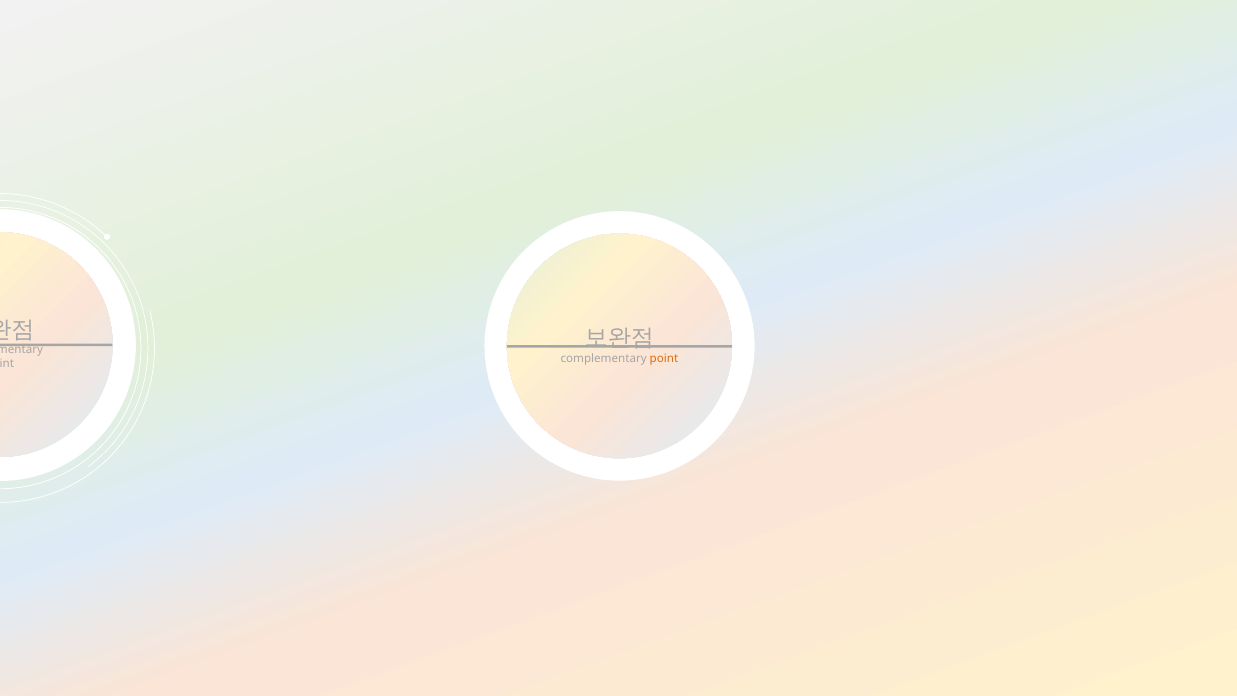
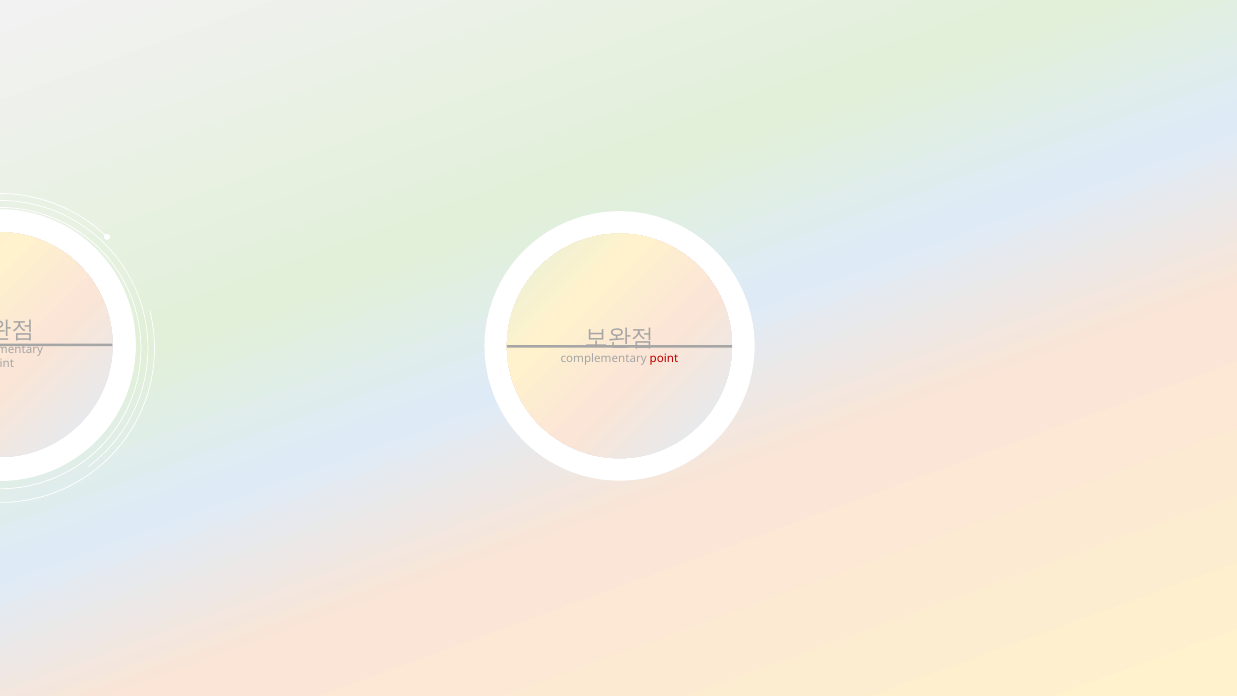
point colour: orange -> red (664, 358)
